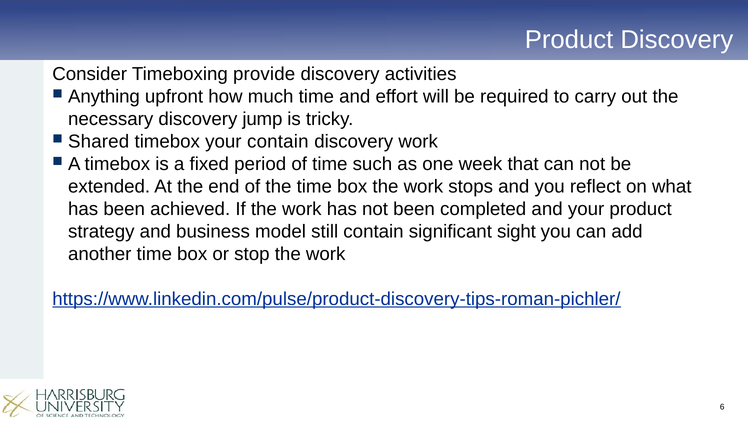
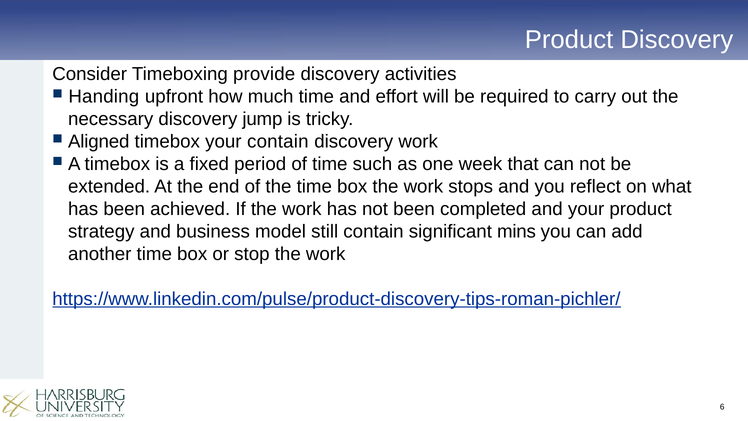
Anything: Anything -> Handing (104, 97)
Shared: Shared -> Aligned (99, 142)
sight: sight -> mins (516, 231)
